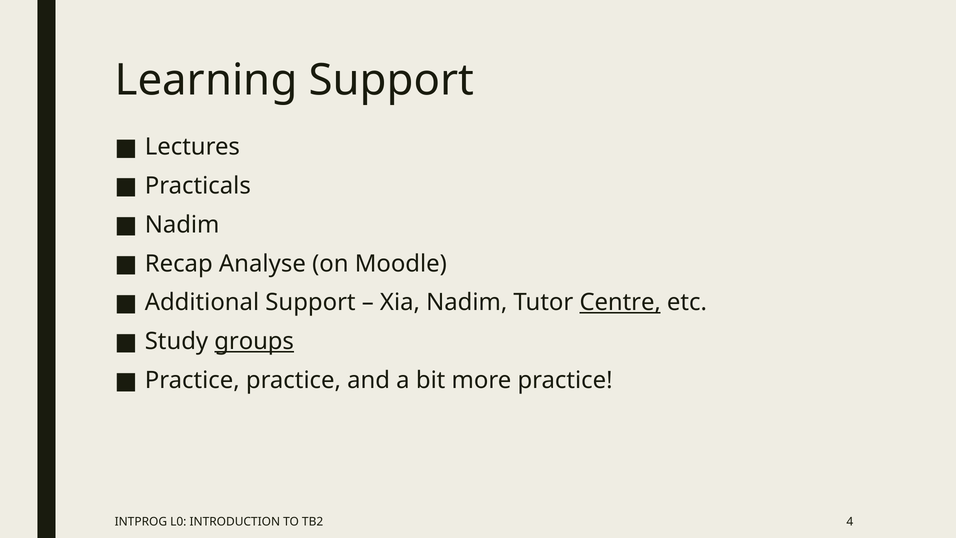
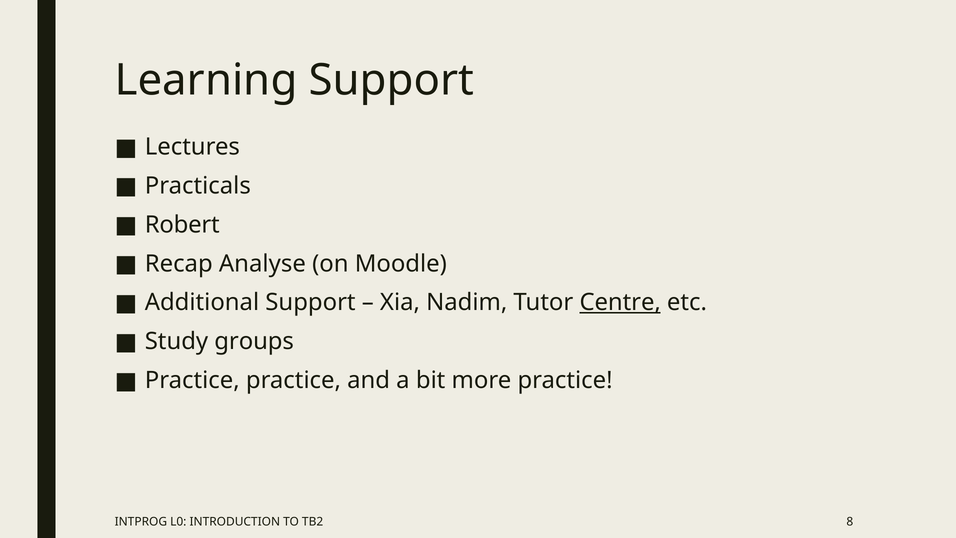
Nadim: Nadim -> Robert (182, 225)
groups underline: present -> none (254, 341)
4: 4 -> 8 (850, 522)
